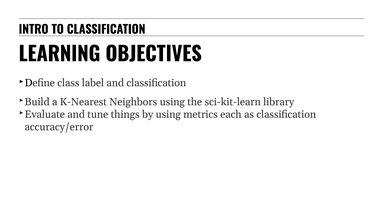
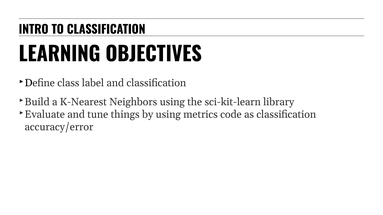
each: each -> code (231, 114)
